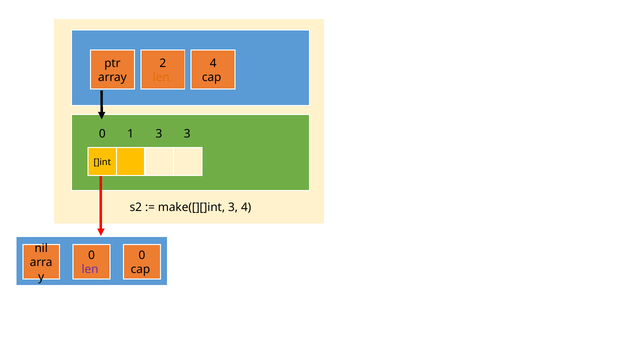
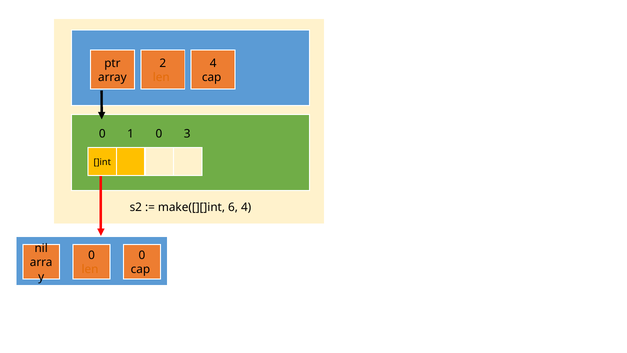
1 3: 3 -> 0 (159, 134)
make([][]int 3: 3 -> 6 (233, 207)
len colour: purple -> orange (90, 269)
